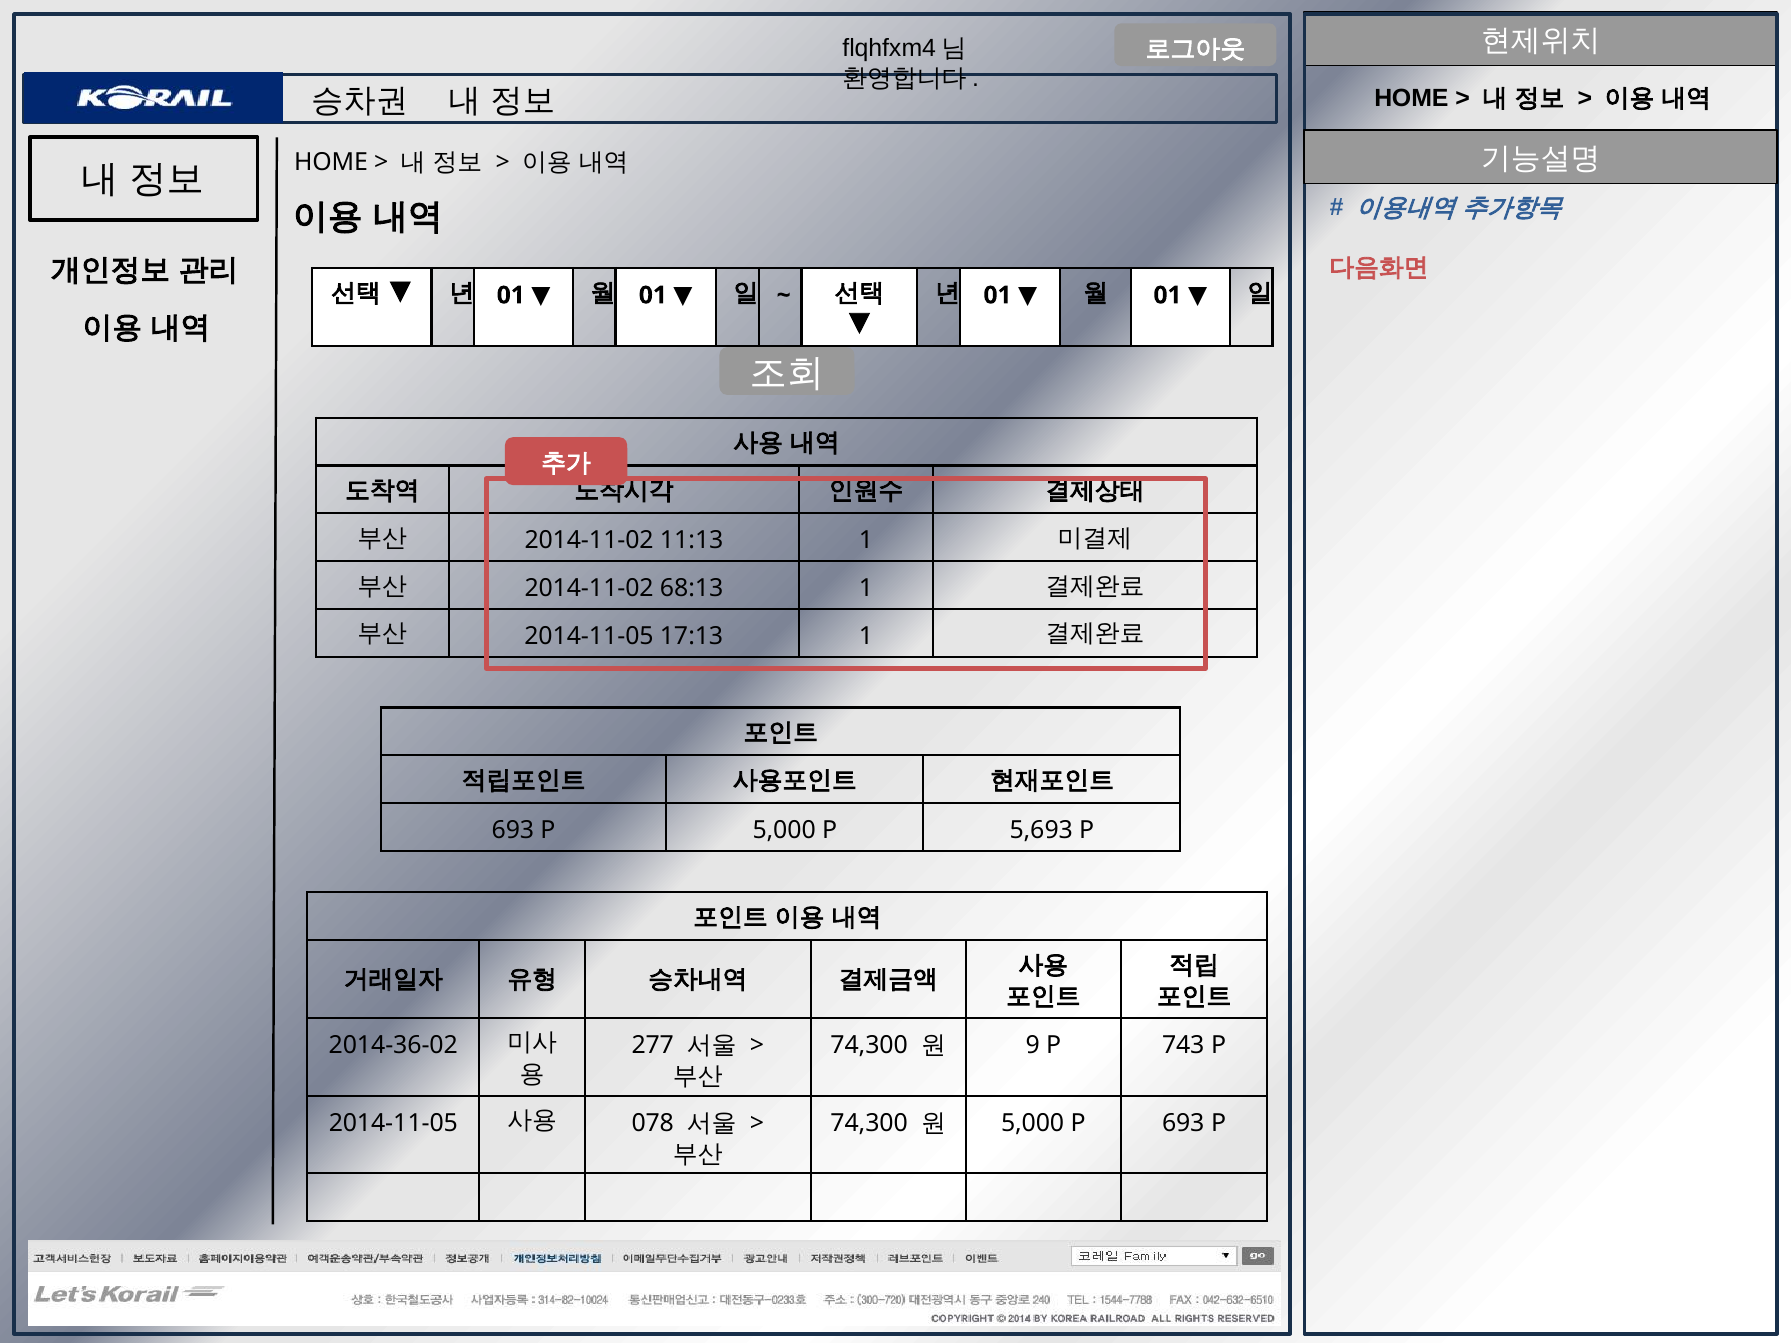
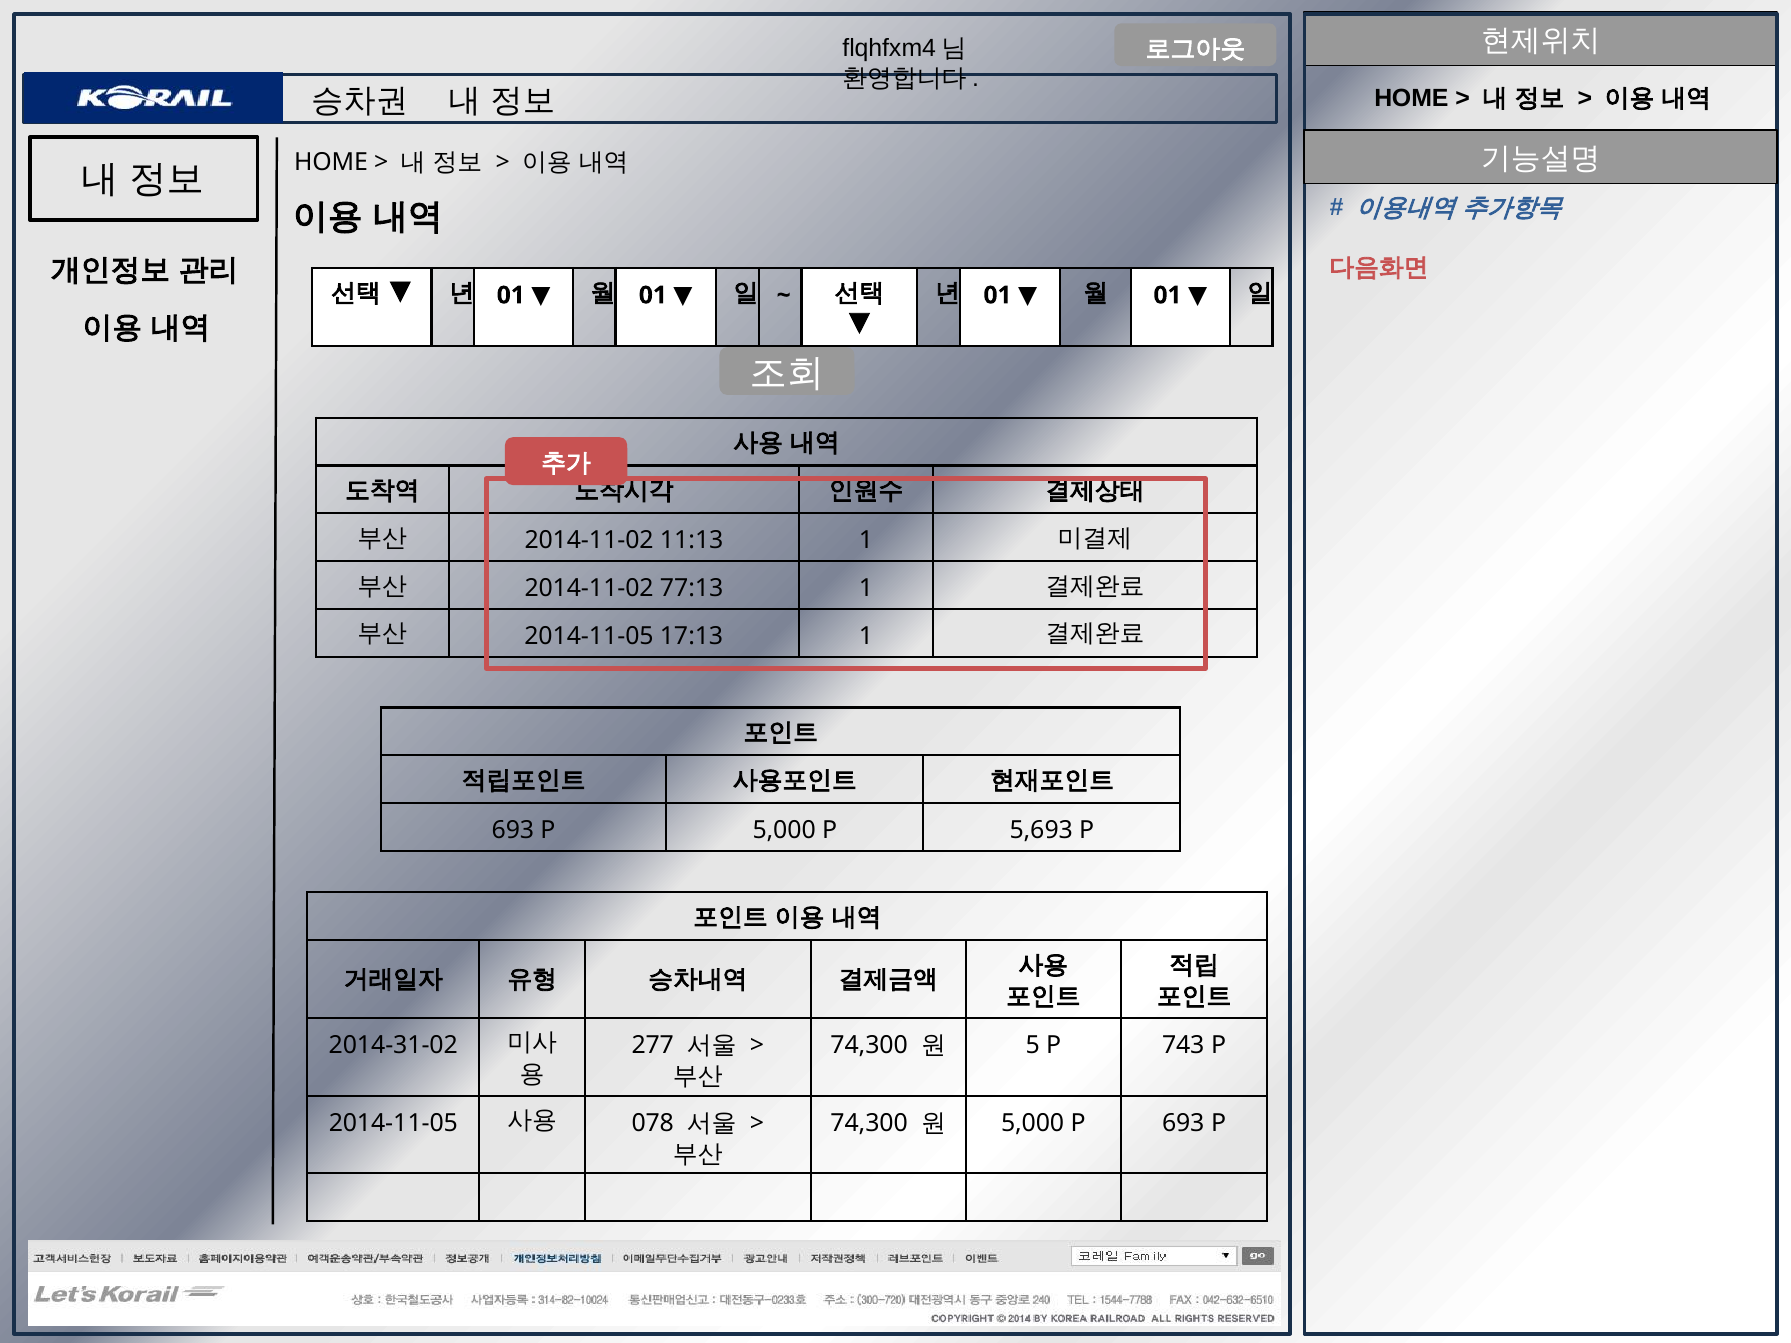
68:13: 68:13 -> 77:13 (692, 589)
2014-36-02: 2014-36-02 -> 2014-31-02 (393, 1045)
9: 9 -> 5 (1033, 1045)
